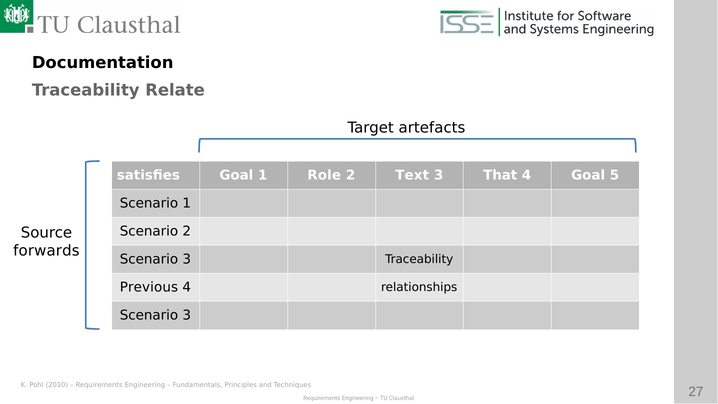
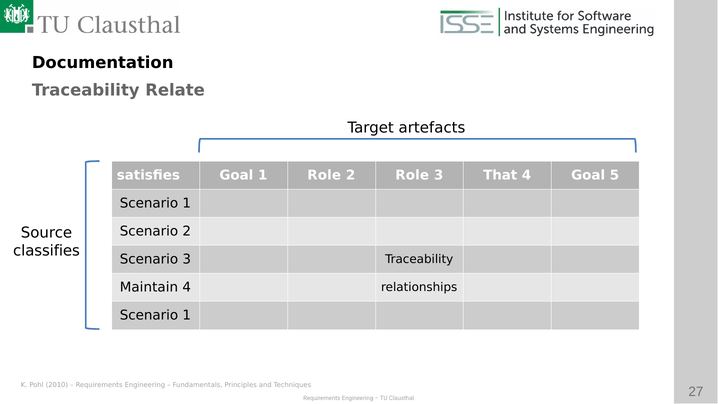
2 Text: Text -> Role (412, 175)
forwards: forwards -> classifies (46, 251)
Previous: Previous -> Maintain (149, 287)
3: 3 -> 1 (187, 315)
